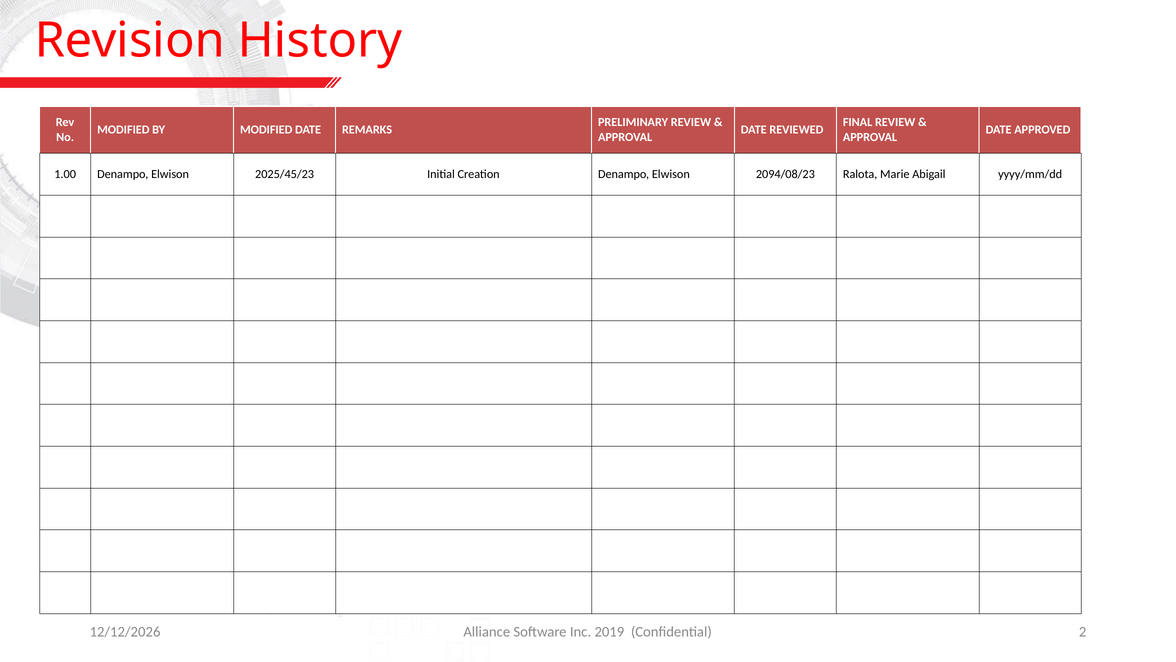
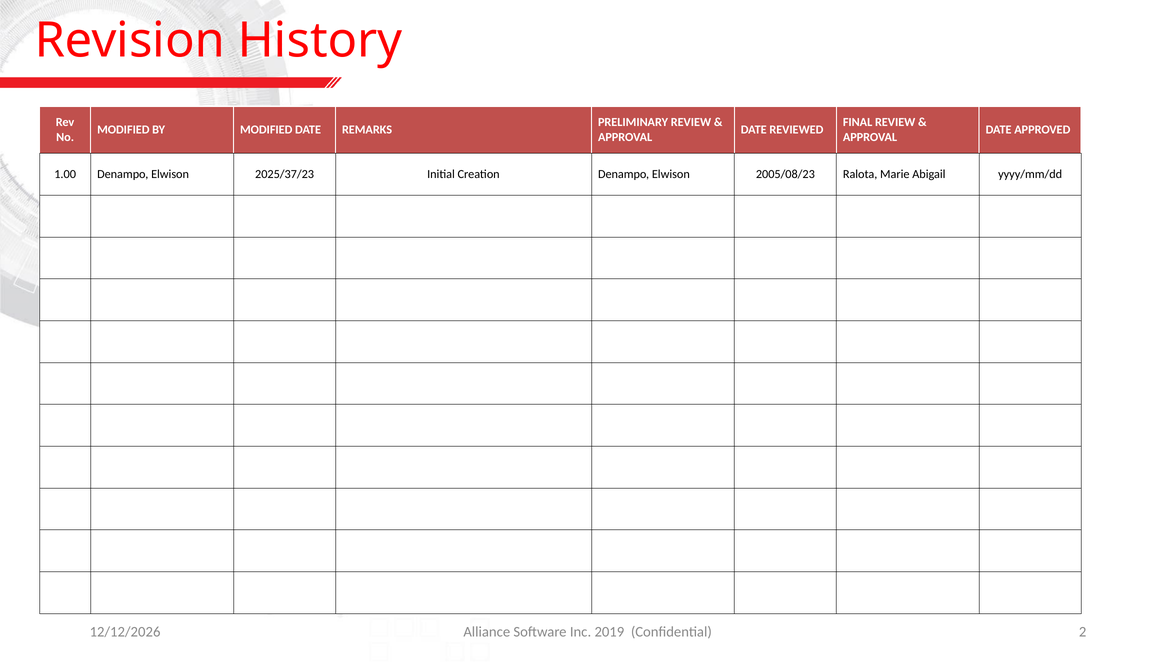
2025/45/23: 2025/45/23 -> 2025/37/23 (285, 174)
2094/08/23: 2094/08/23 -> 2005/08/23 (785, 174)
